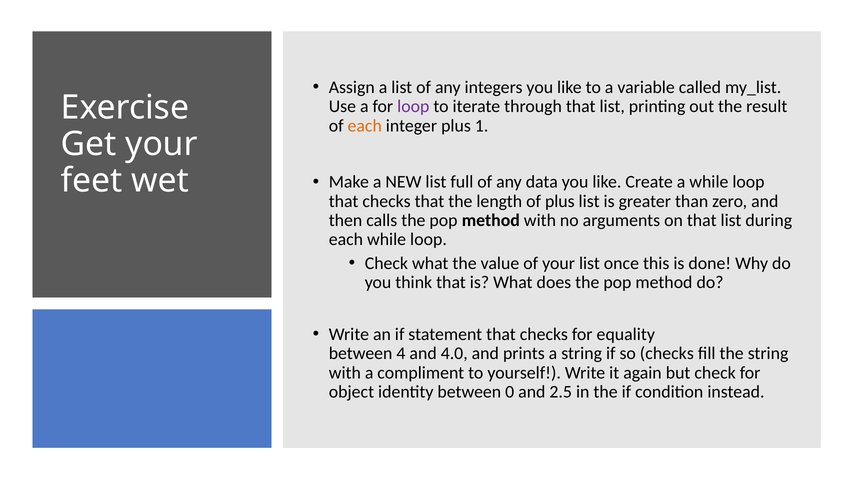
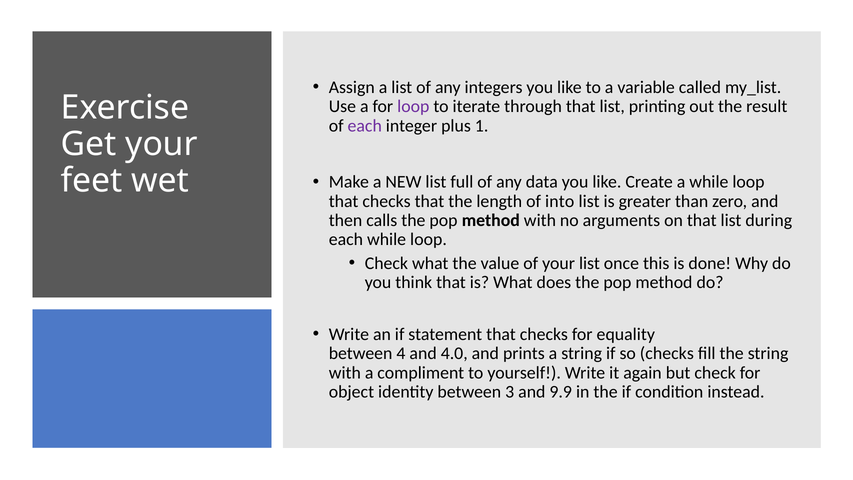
each colour: orange -> purple (365, 126)
of plus: plus -> into (560, 201)
0: 0 -> 3 (510, 392)
2.5: 2.5 -> 9.9 (561, 392)
